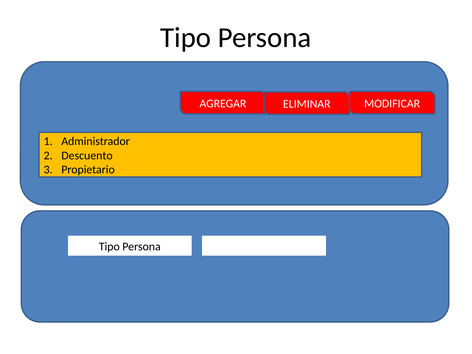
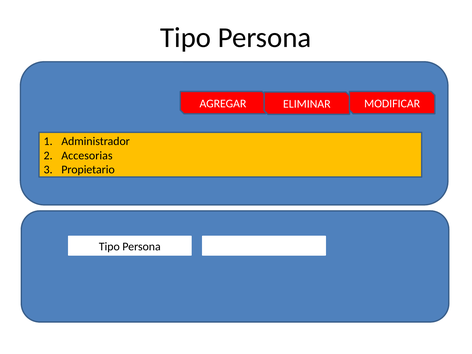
Descuento: Descuento -> Accesorias (87, 156)
